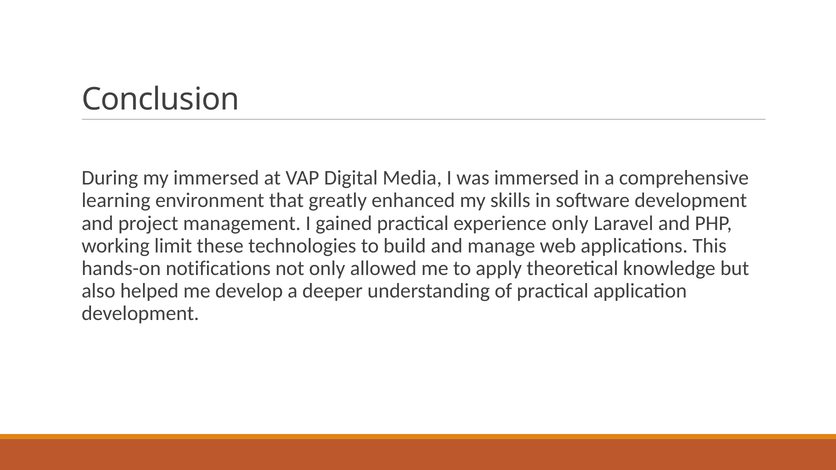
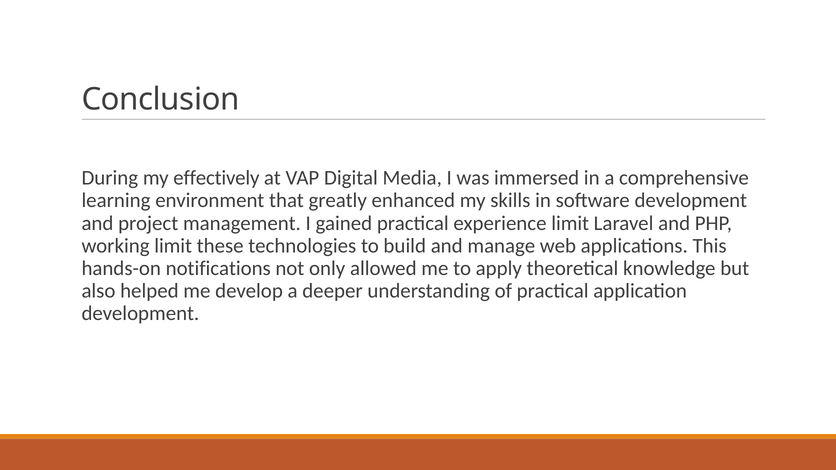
my immersed: immersed -> effectively (216, 178)
experience only: only -> limit (570, 223)
